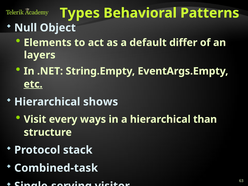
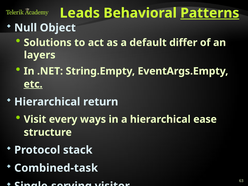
Types: Types -> Leads (80, 13)
Patterns underline: none -> present (210, 13)
Elements: Elements -> Solutions (48, 43)
shows: shows -> return (101, 102)
than: than -> ease (205, 119)
